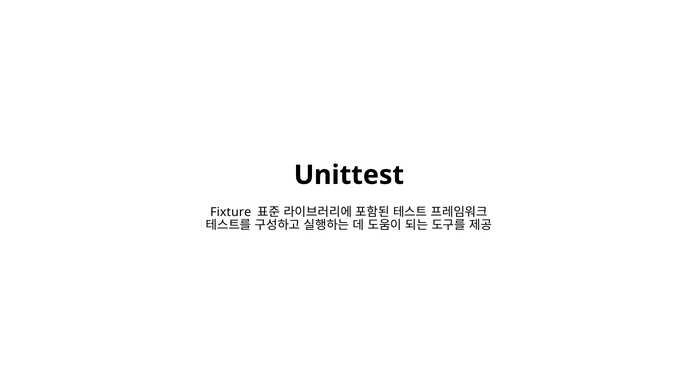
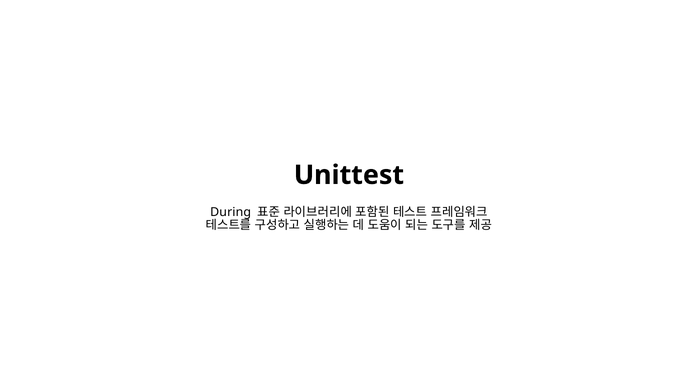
Fixture: Fixture -> During (231, 212)
